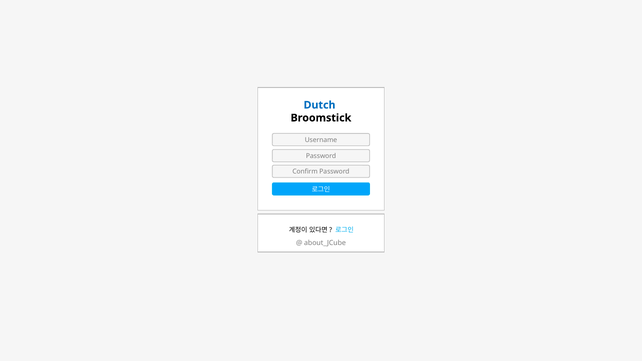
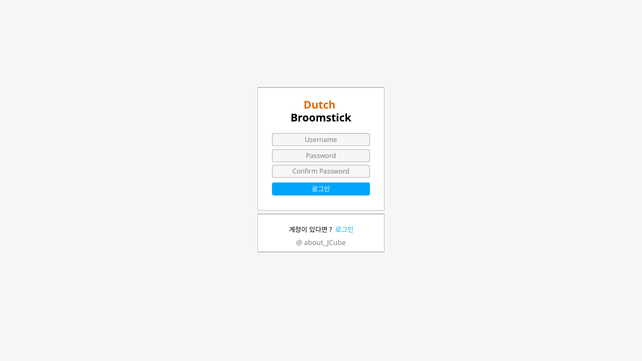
Dutch colour: blue -> orange (320, 105)
